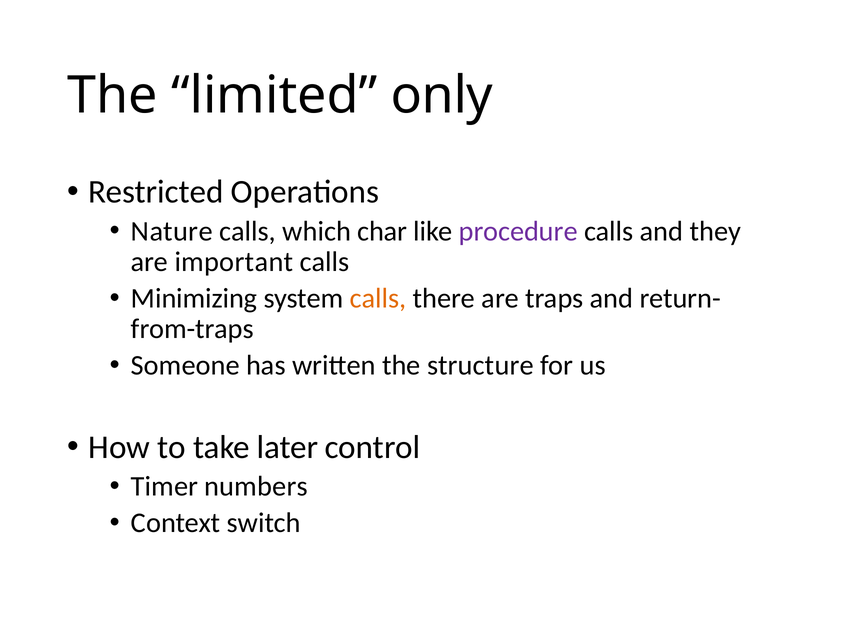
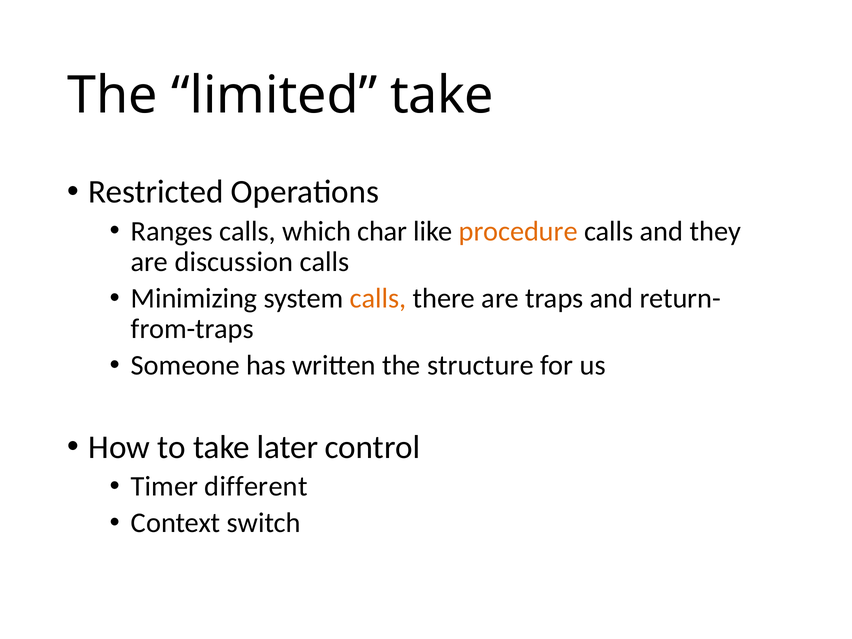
limited only: only -> take (442, 95)
Nature: Nature -> Ranges (172, 231)
procedure colour: purple -> orange (518, 231)
important: important -> discussion (234, 262)
numbers: numbers -> different (256, 486)
